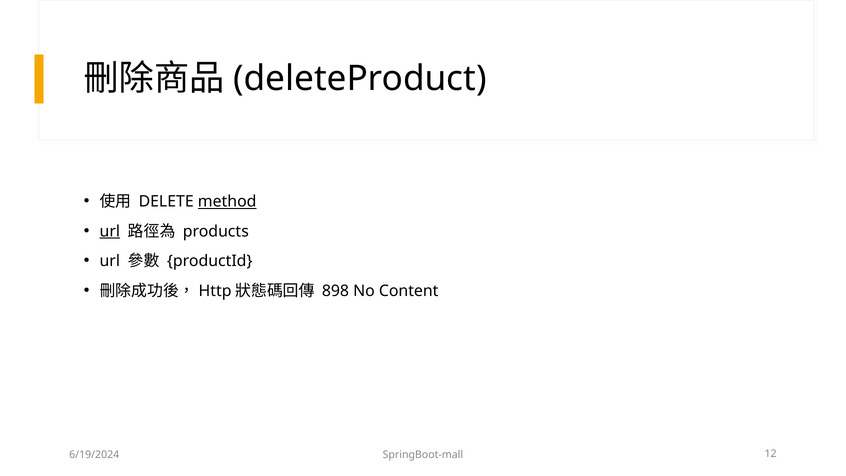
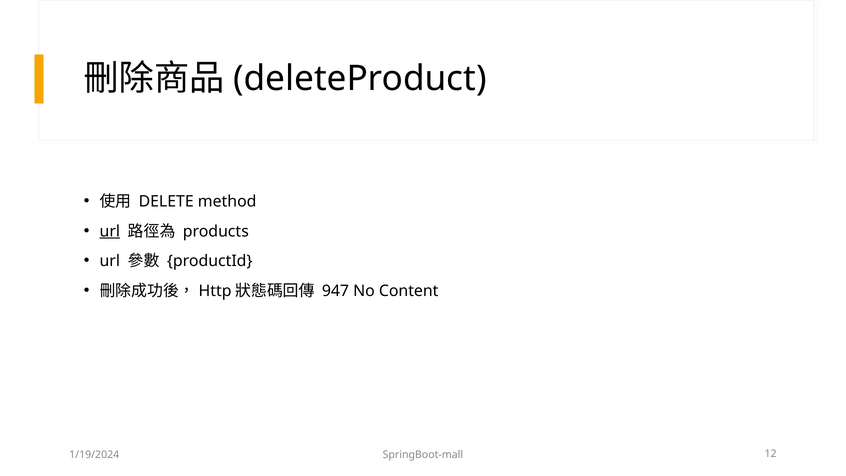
method underline: present -> none (227, 201)
898: 898 -> 947 (335, 291)
6/19/2024: 6/19/2024 -> 1/19/2024 (94, 454)
